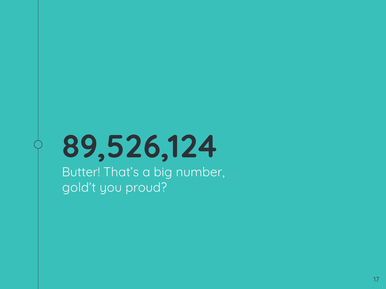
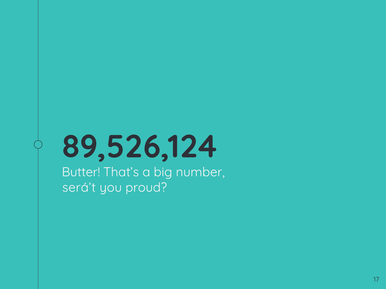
gold’t: gold’t -> será’t (79, 188)
